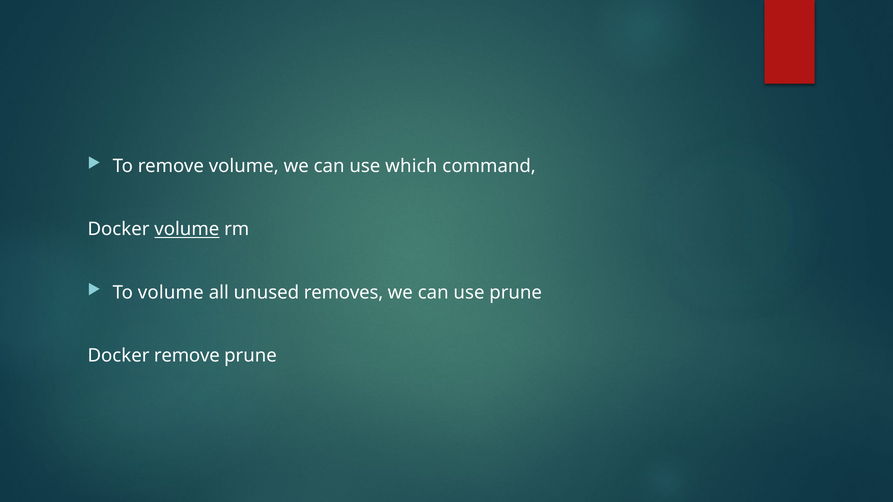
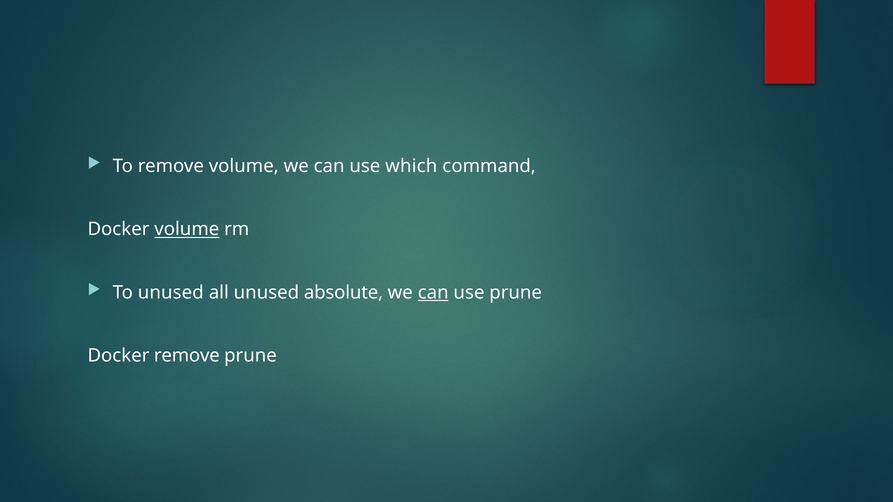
To volume: volume -> unused (171, 293)
removes: removes -> absolute (344, 293)
can underline: none -> present (433, 293)
